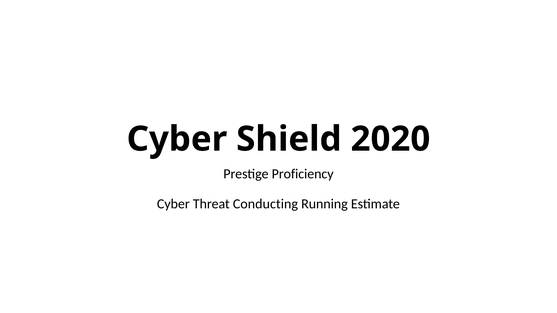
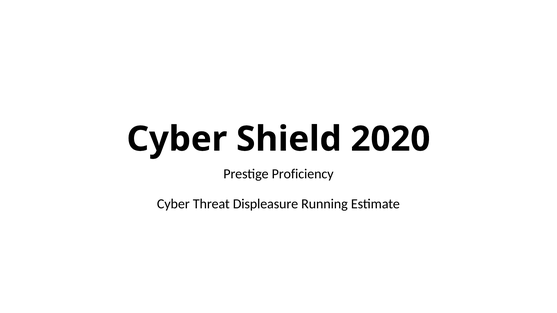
Conducting: Conducting -> Displeasure (266, 204)
